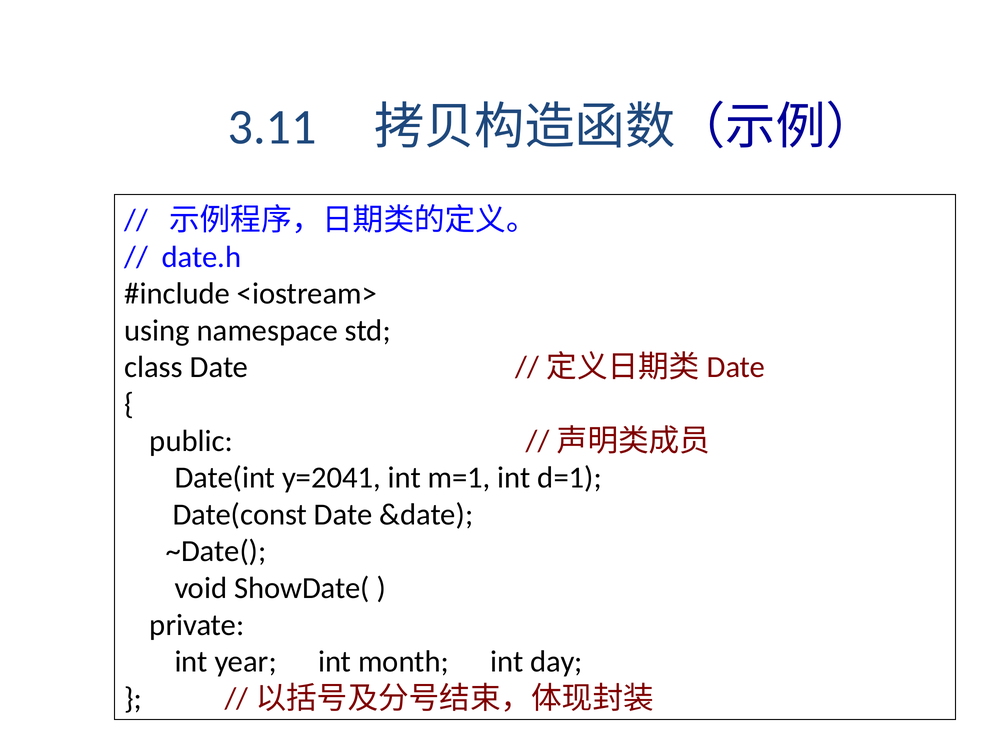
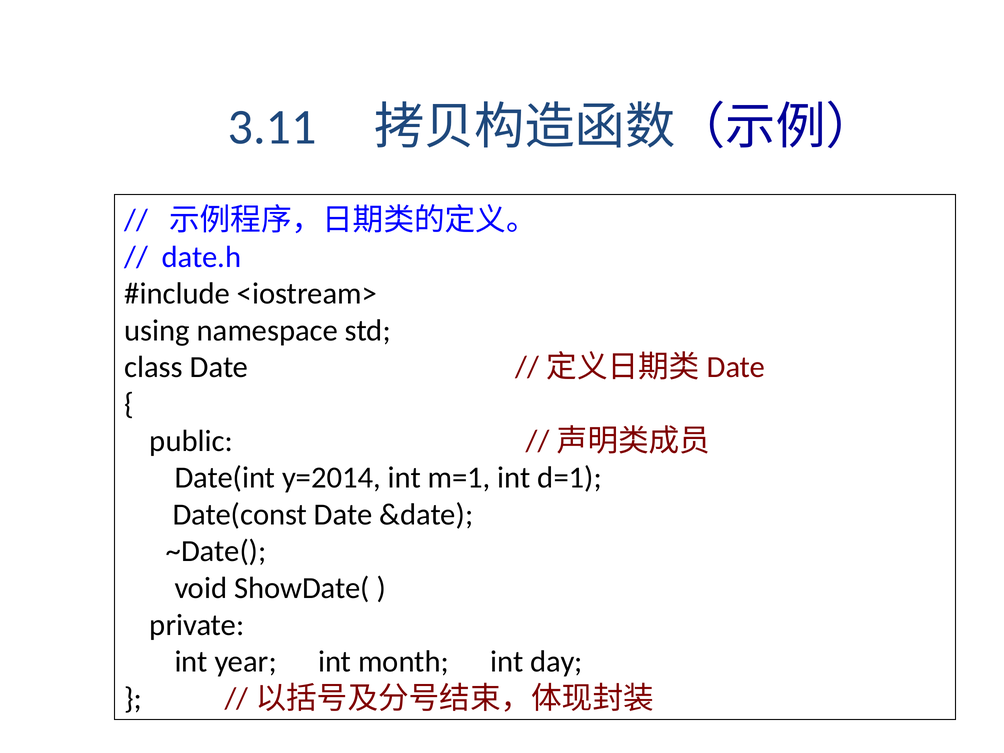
y=2041: y=2041 -> y=2014 (331, 478)
